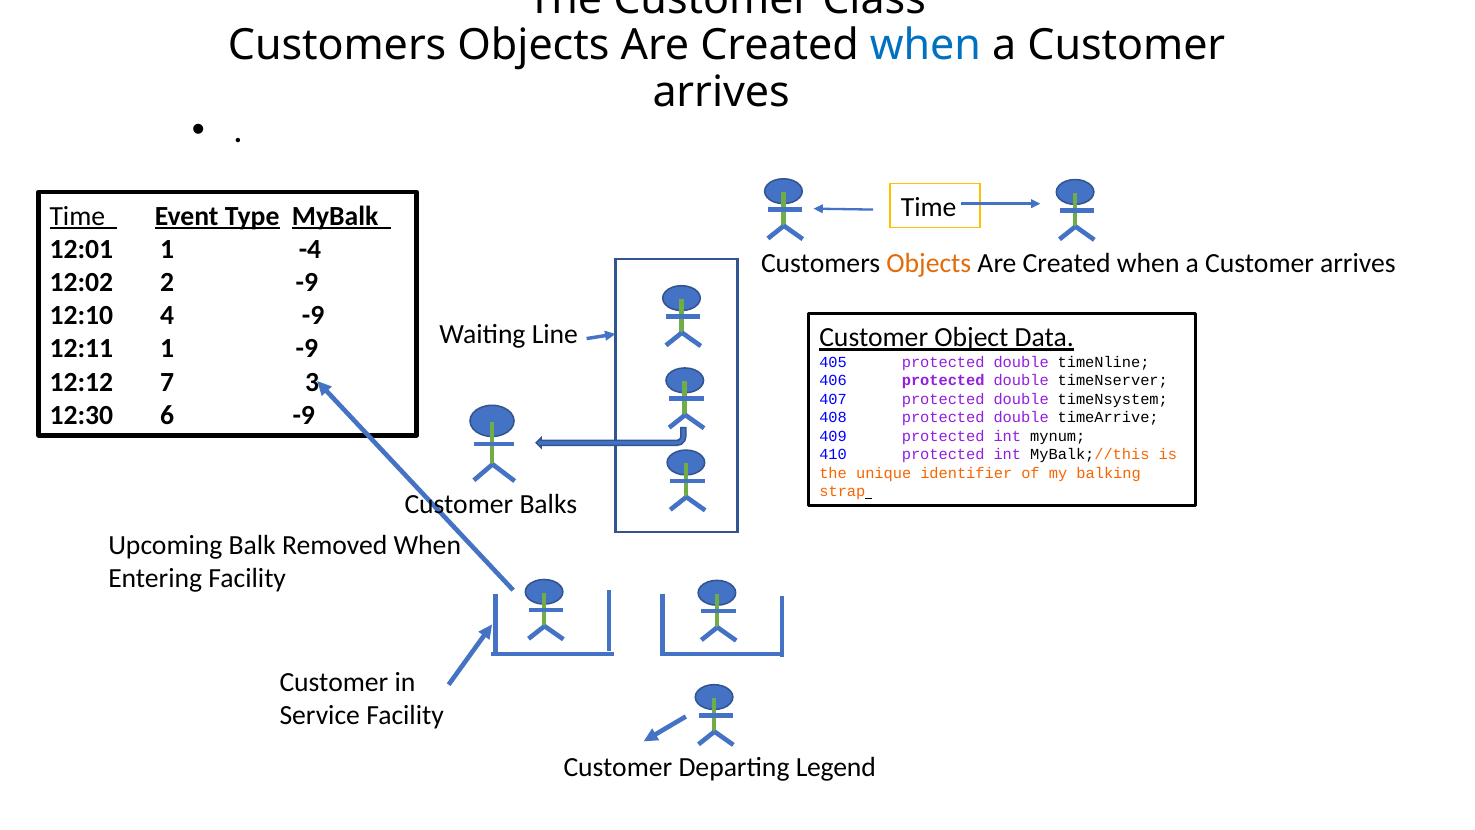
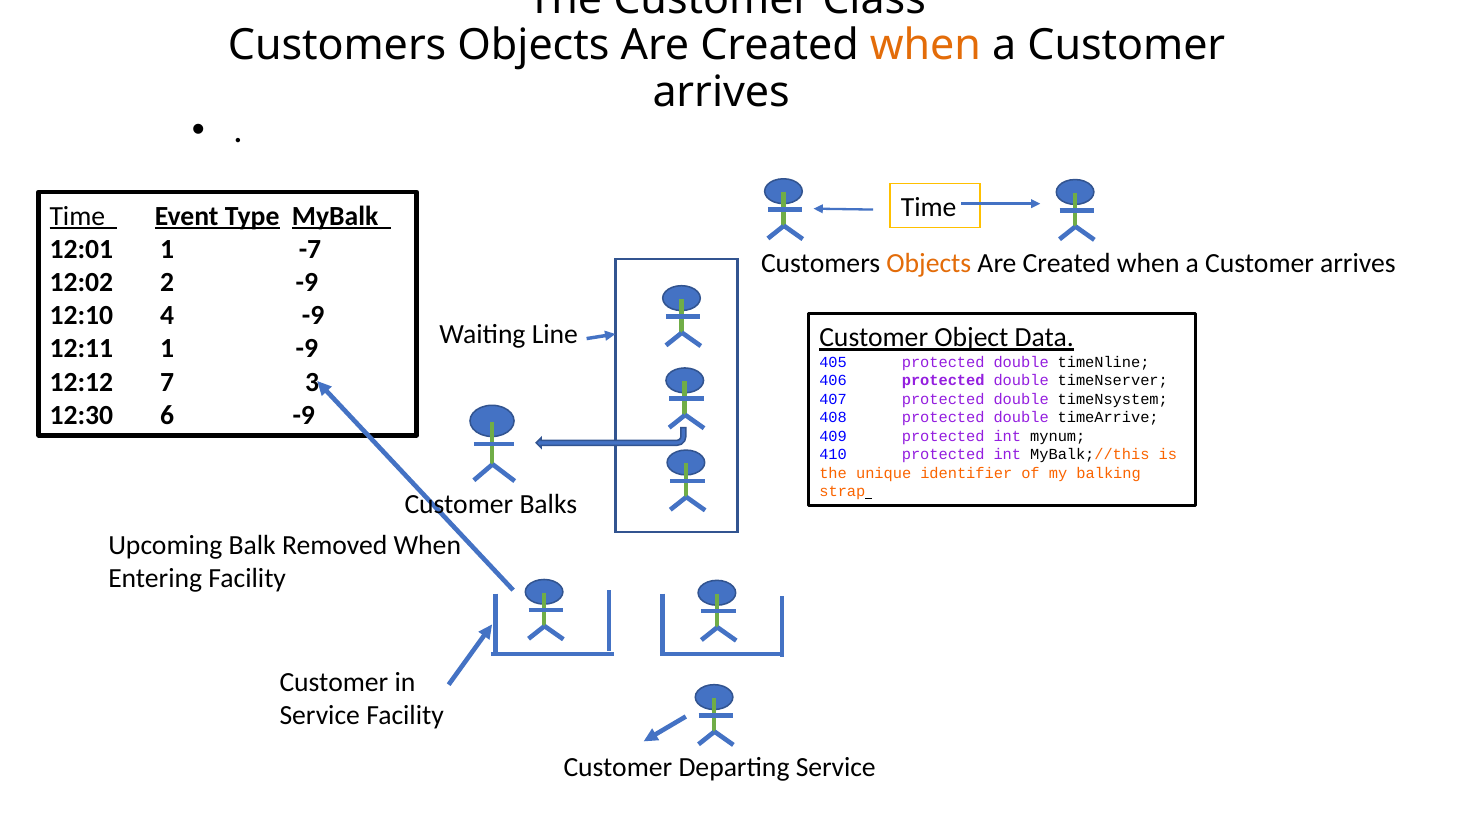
when colour: blue -> orange (925, 46)
-4: -4 -> -7 (310, 249)
Departing Legend: Legend -> Service (836, 767)
